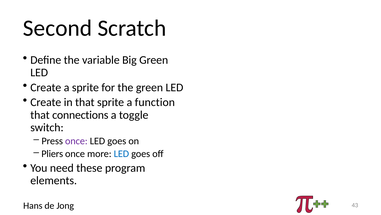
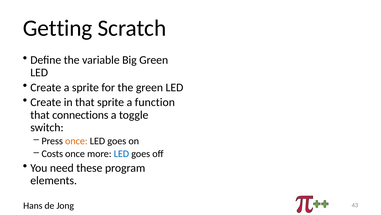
Second: Second -> Getting (58, 28)
once colour: purple -> orange (76, 141)
Pliers: Pliers -> Costs (52, 153)
